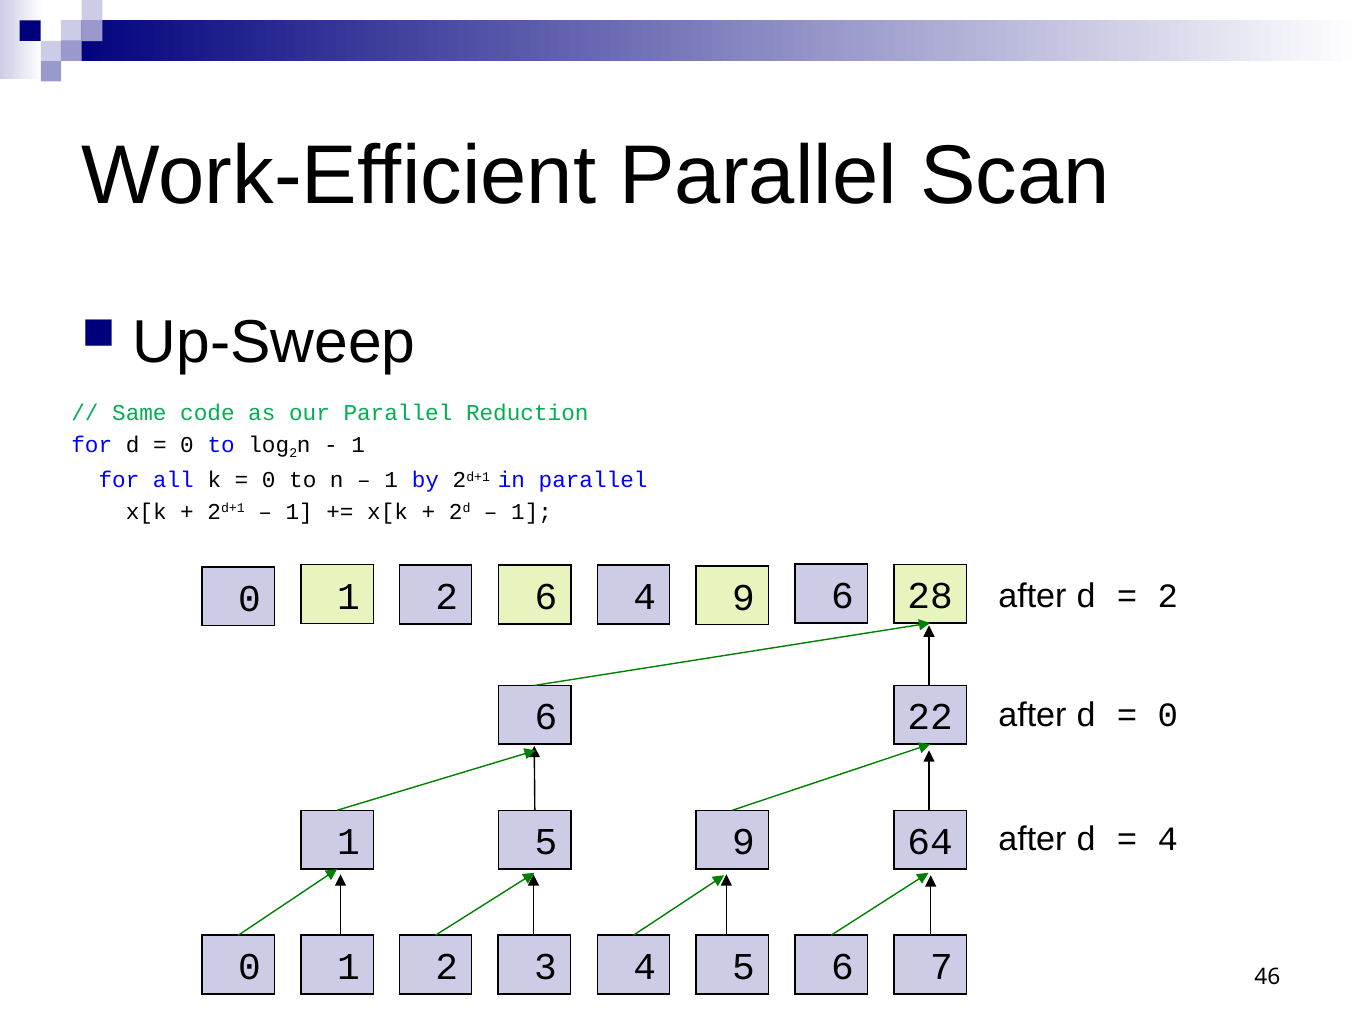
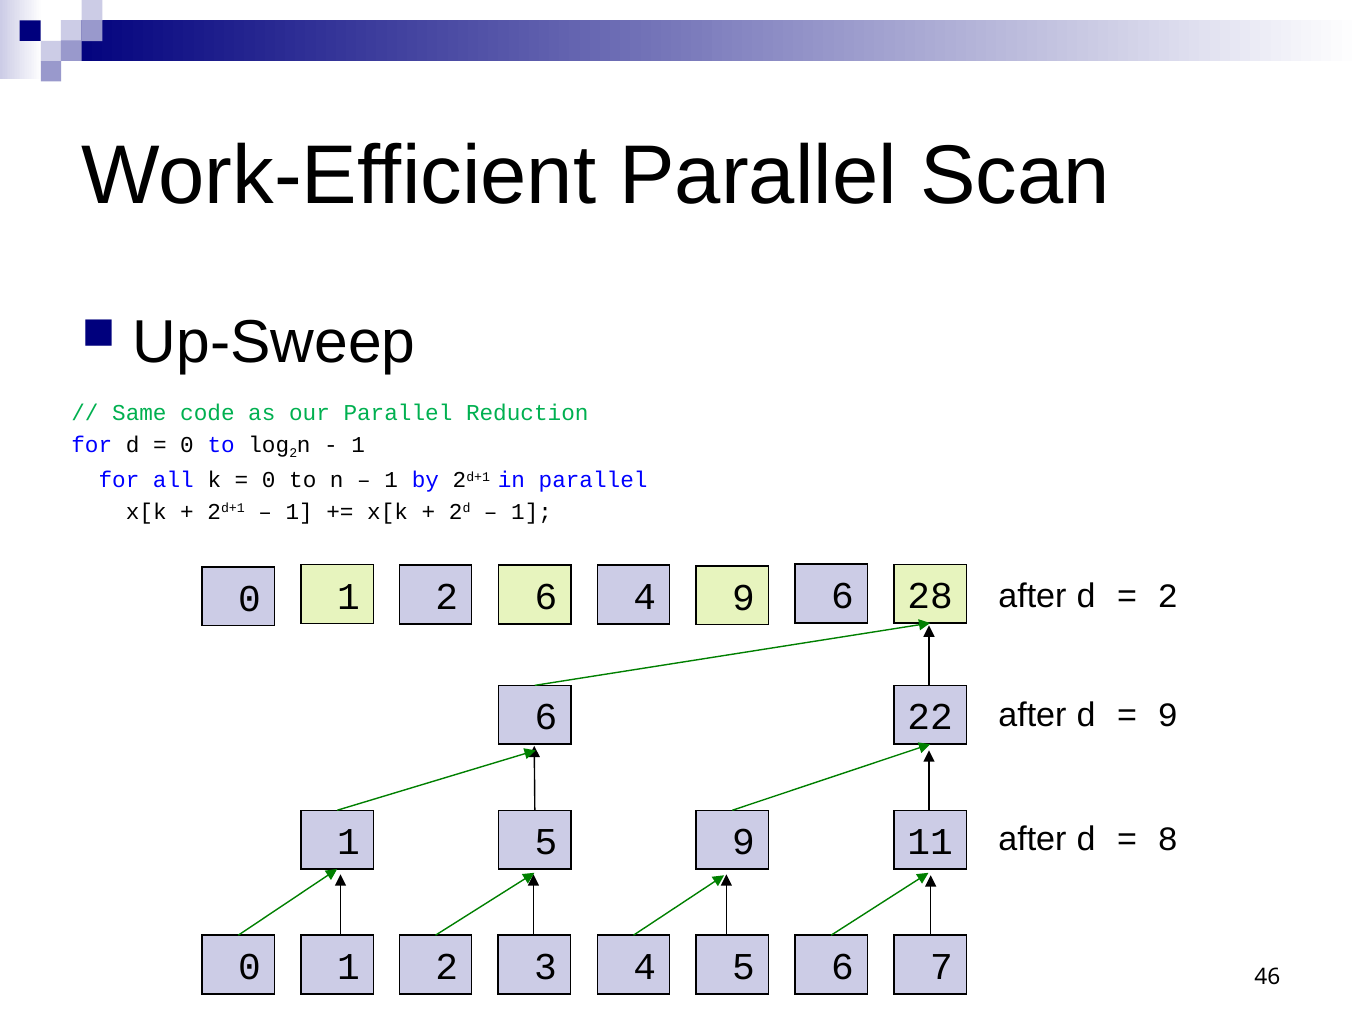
0: 0 -> 9 (1168, 715)
4: 4 -> 8 (1168, 839)
64: 64 -> 11 (930, 842)
